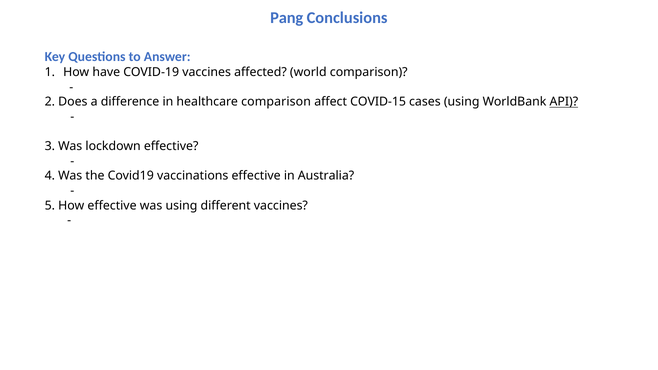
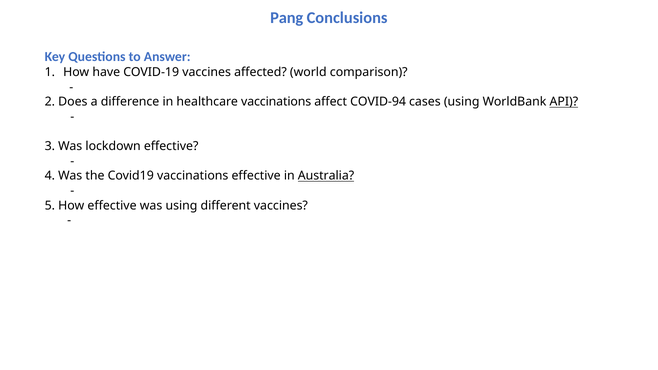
healthcare comparison: comparison -> vaccinations (276, 102)
COVID-15: COVID-15 -> COVID-94 (378, 102)
Australia underline: none -> present (326, 176)
